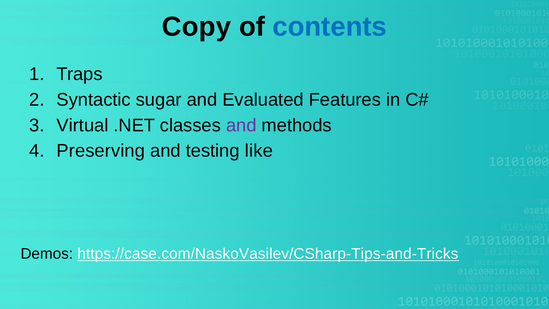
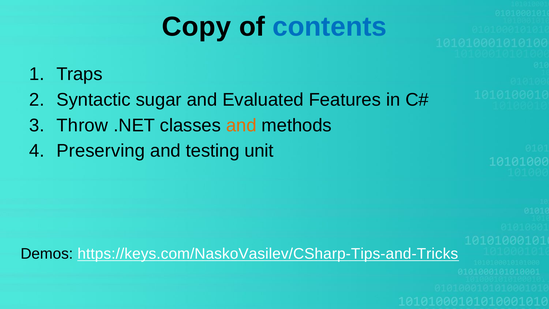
Virtual: Virtual -> Throw (82, 125)
and colour: purple -> orange (241, 125)
like: like -> unit (259, 151)
https://case.com/NaskoVasilev/CSharp-Tips-and-Tricks: https://case.com/NaskoVasilev/CSharp-Tips-and-Tricks -> https://keys.com/NaskoVasilev/CSharp-Tips-and-Tricks (268, 254)
